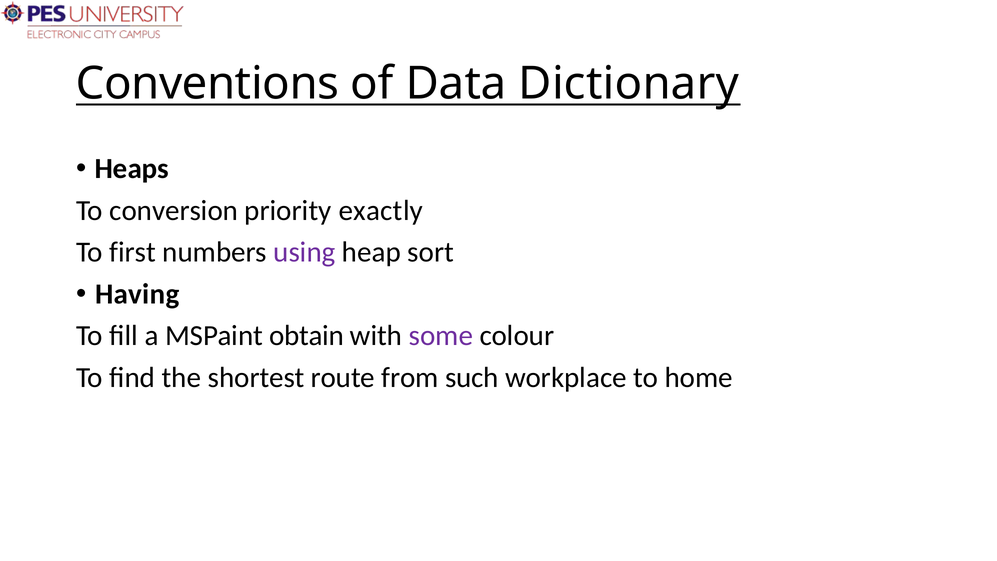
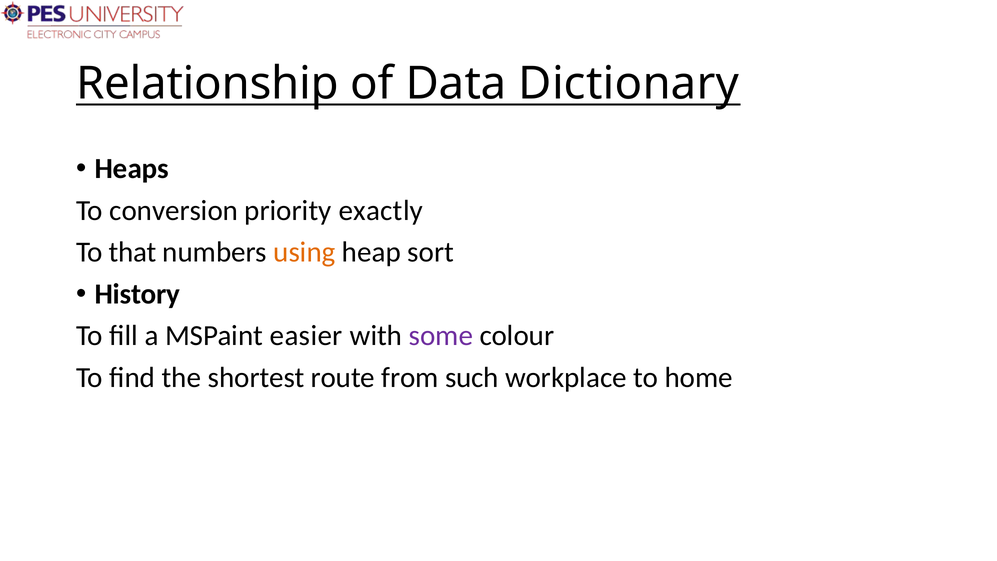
Conventions: Conventions -> Relationship (207, 84)
first: first -> that (133, 252)
using colour: purple -> orange (304, 252)
Having: Having -> History (137, 294)
obtain: obtain -> easier (306, 336)
